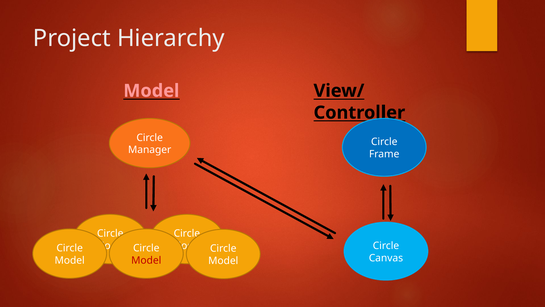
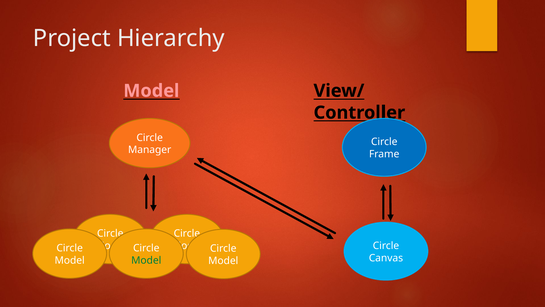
Model colour: red -> green (146, 260)
